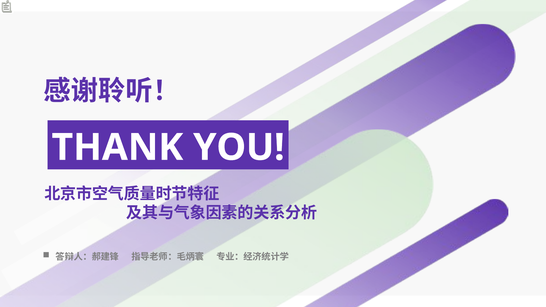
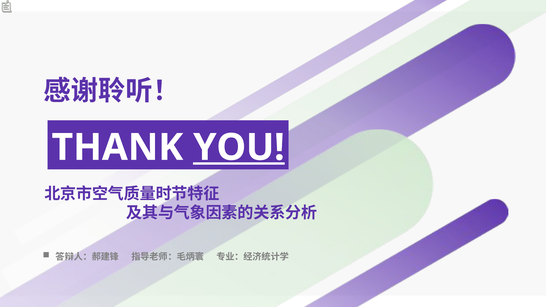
YOU underline: none -> present (239, 148)
